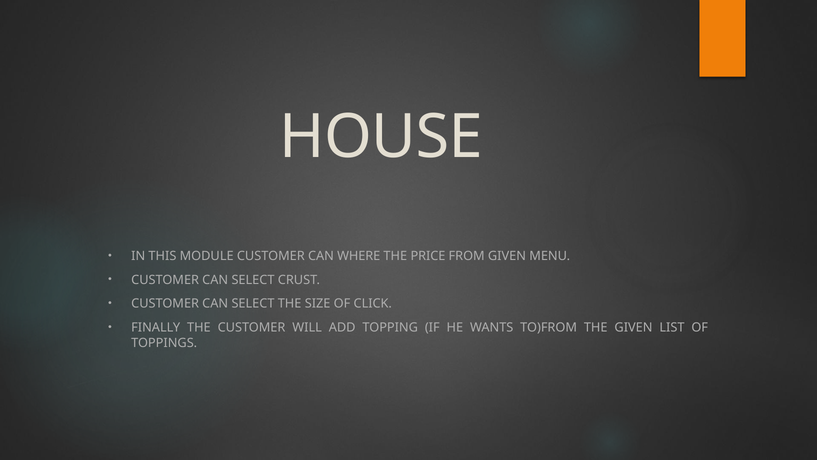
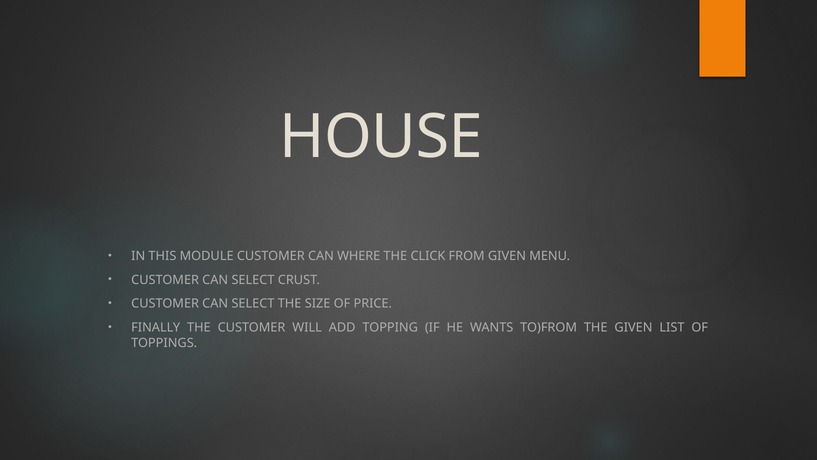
PRICE: PRICE -> CLICK (428, 256)
CLICK: CLICK -> PRICE (373, 303)
